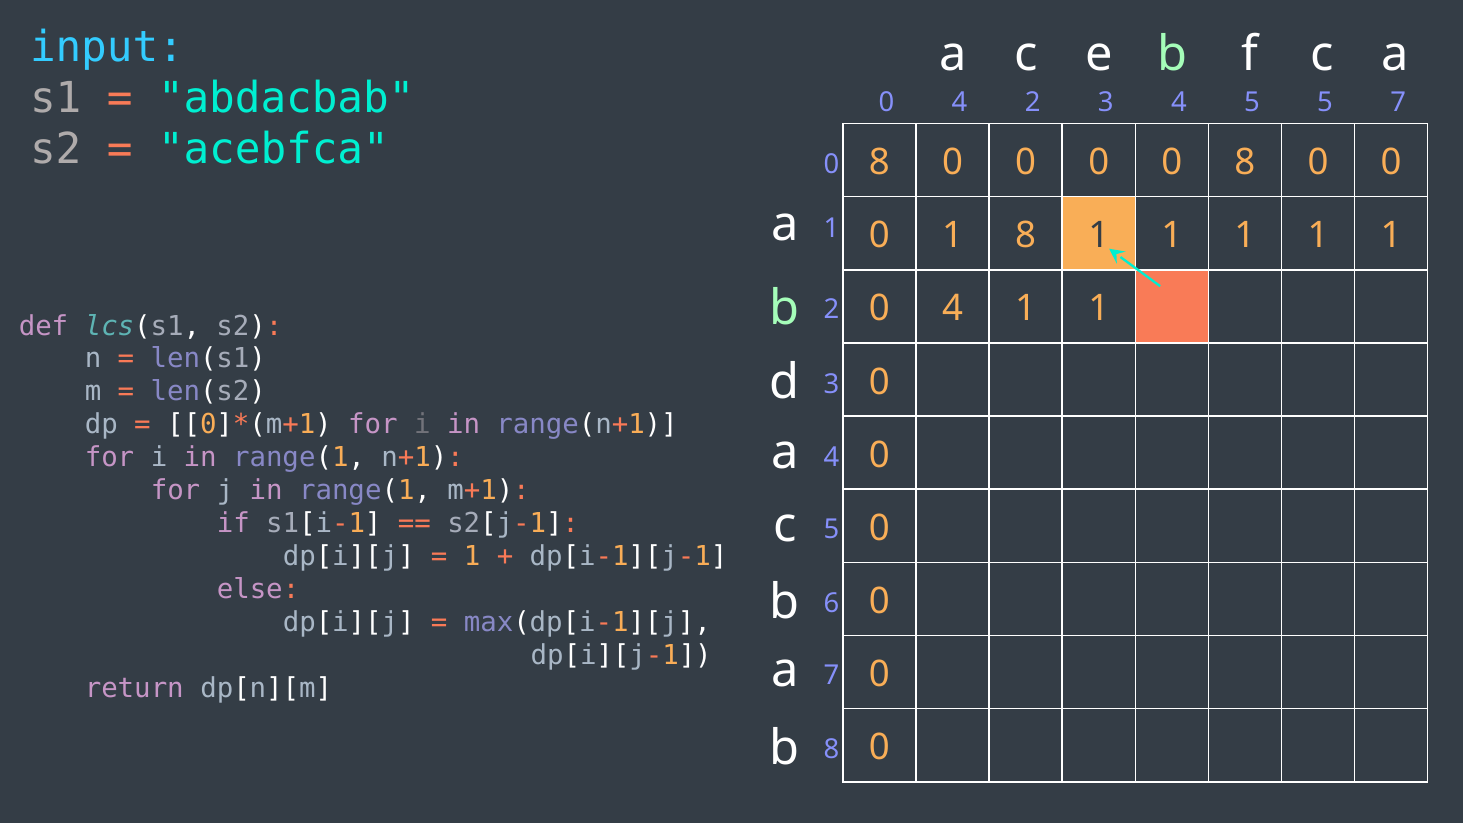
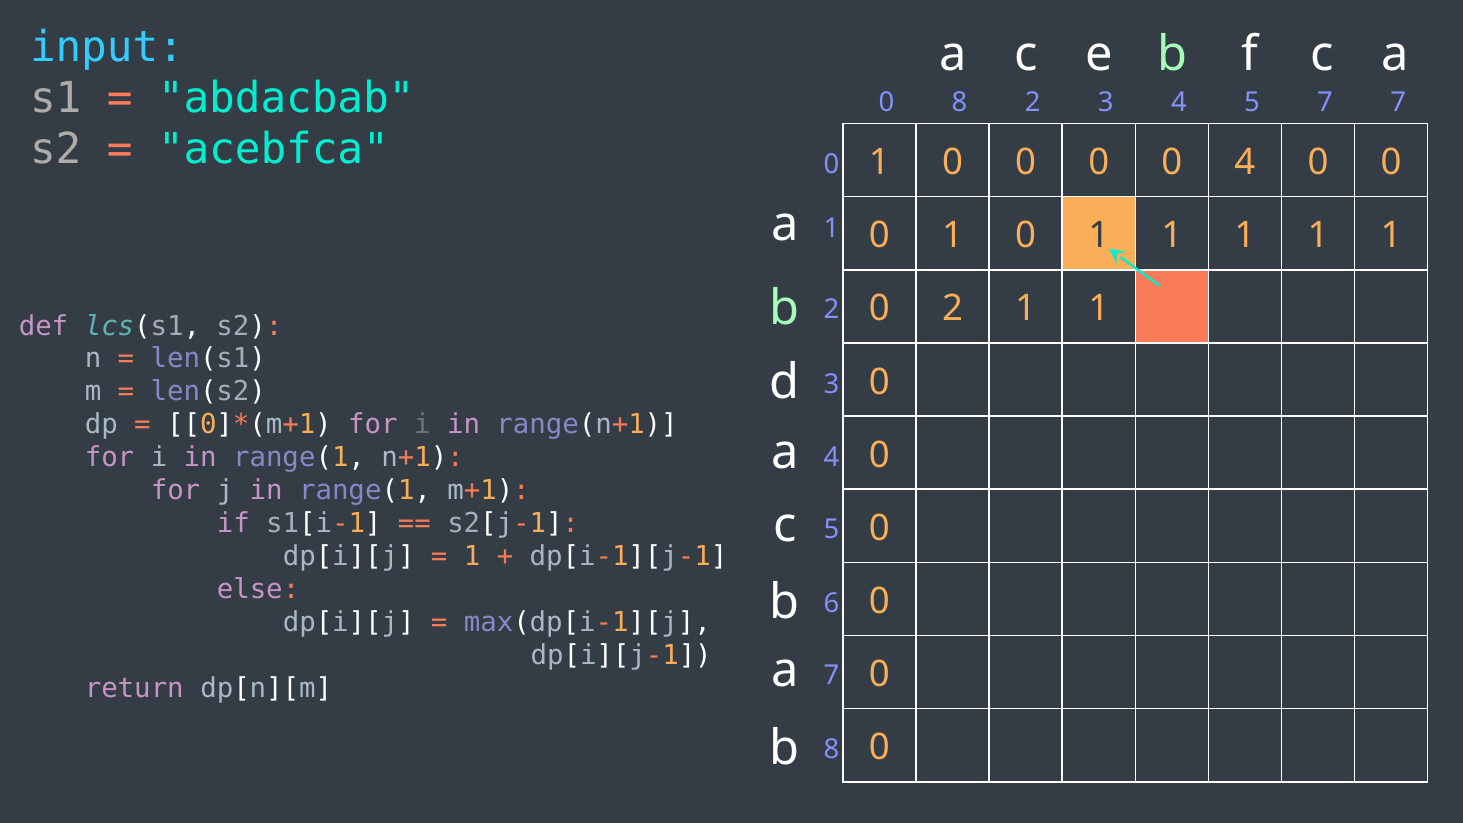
4: 4 -> 8 (960, 103)
5 5: 5 -> 7 (1325, 103)
acebfca 8: 8 -> 1 (879, 163)
0 8: 8 -> 4 (1245, 163)
0 1 8: 8 -> 0 (1026, 236)
4: 4 -> 2 (953, 309)
